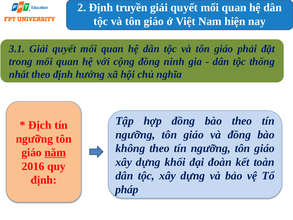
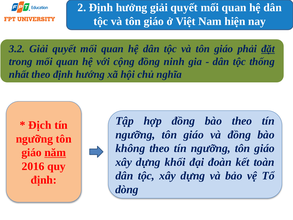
truyền: truyền -> hưởng (132, 8)
3.1: 3.1 -> 3.2 (17, 49)
đặt underline: none -> present (268, 49)
pháp: pháp -> dòng (127, 189)
